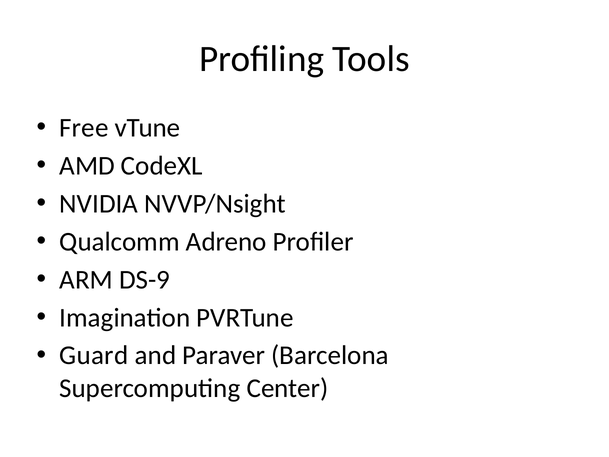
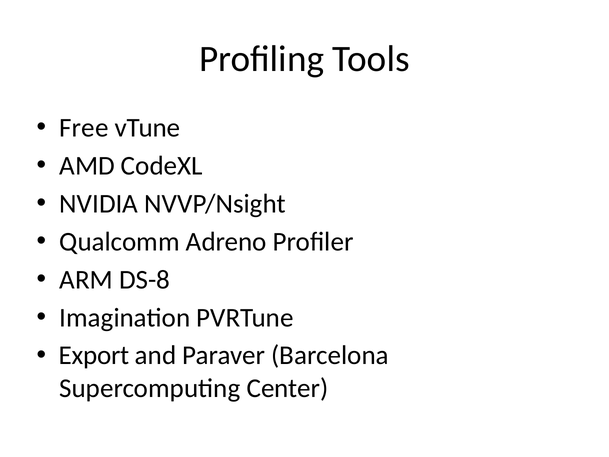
DS-9: DS-9 -> DS-8 (144, 280)
Guard: Guard -> Export (94, 355)
